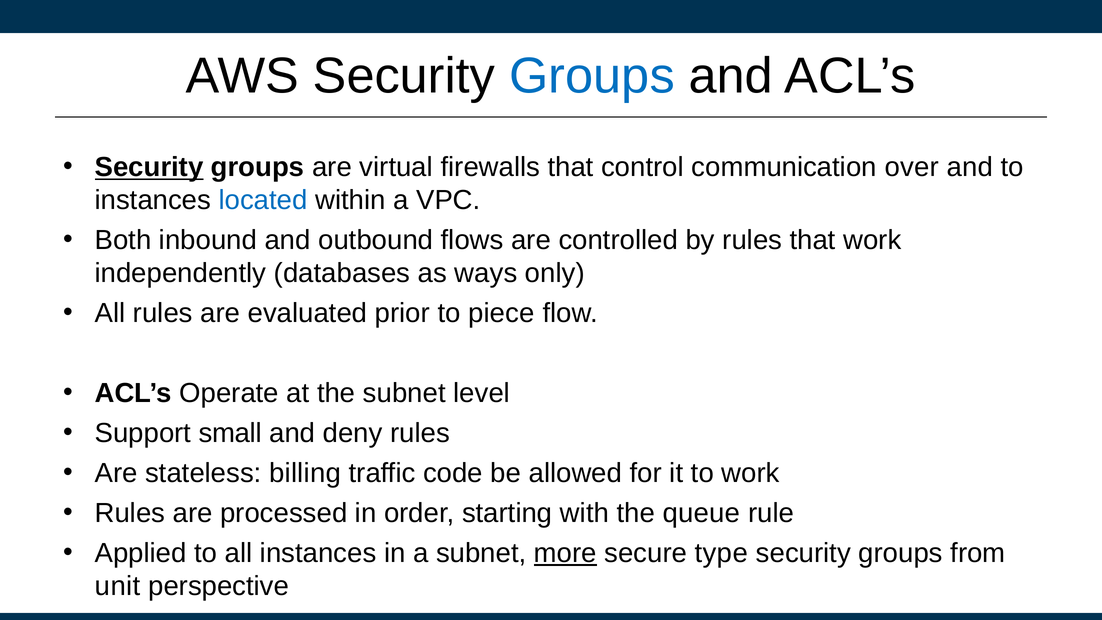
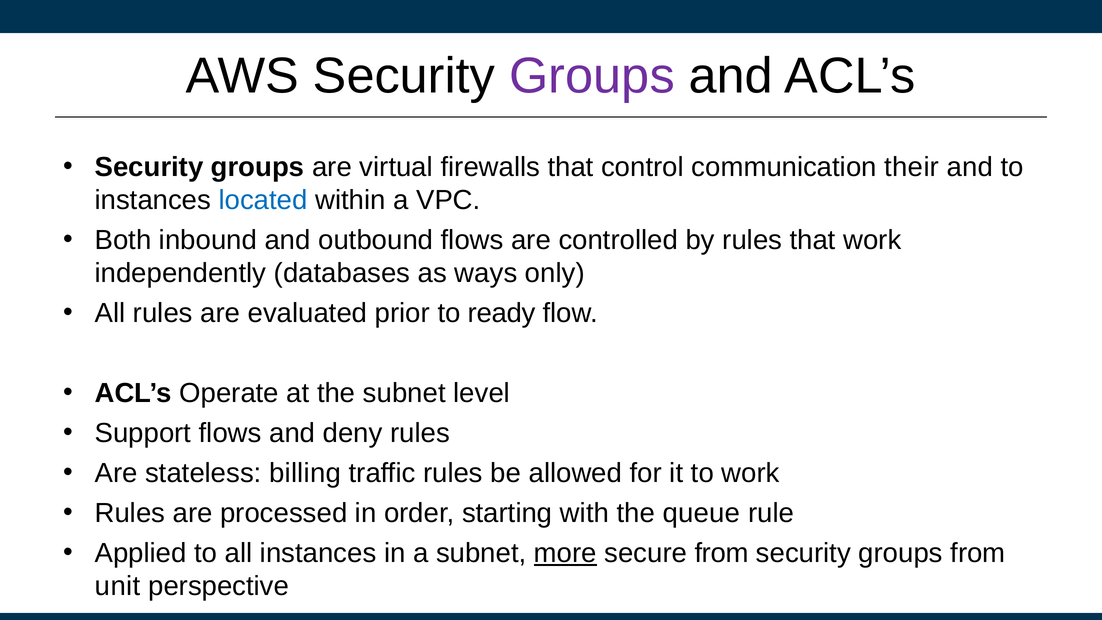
Groups colour: blue -> purple (592, 76)
Security underline: present -> none (149, 167)
over: over -> their (912, 167)
piece: piece -> ready (502, 313)
Support small: small -> flows (230, 433)
traffic code: code -> rules (453, 473)
secure type: type -> from (722, 553)
